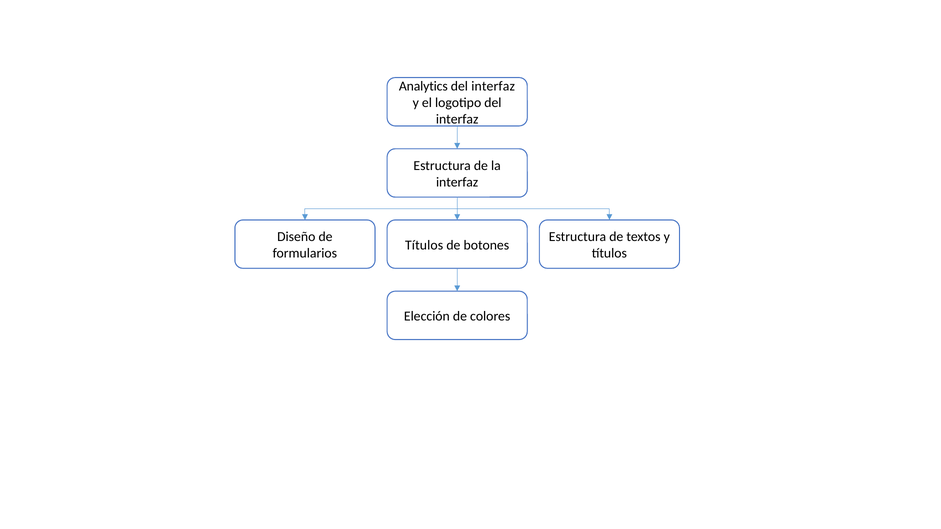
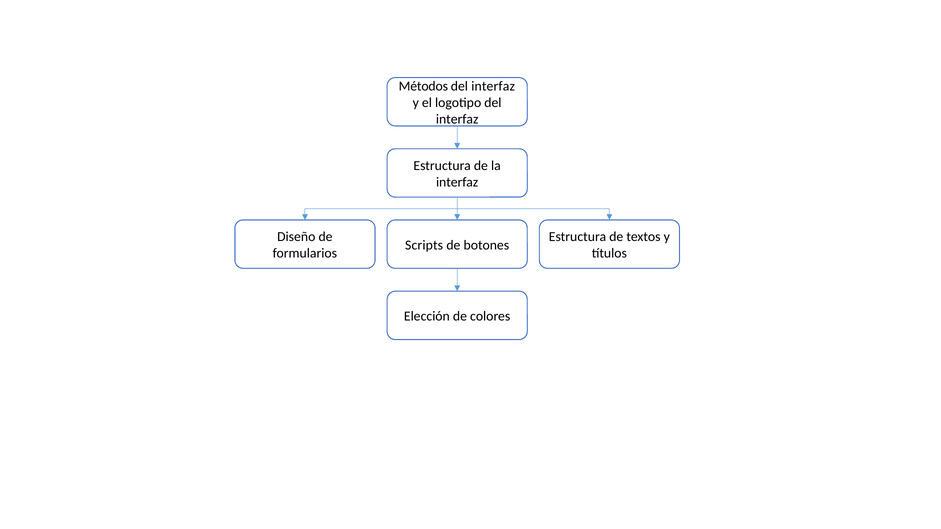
Analytics: Analytics -> Métodos (423, 86)
Títulos: Títulos -> Scripts (424, 245)
